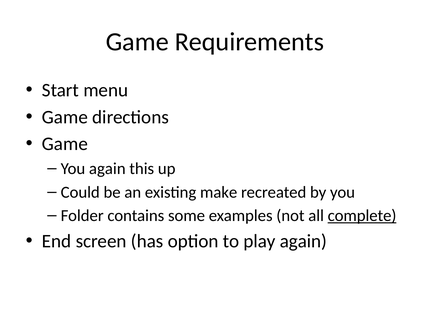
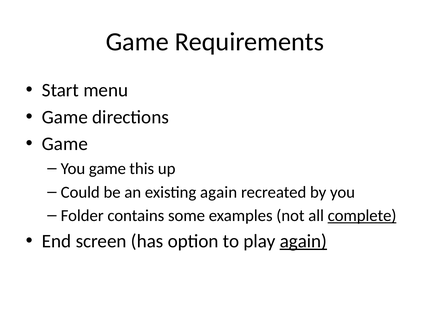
You again: again -> game (107, 168)
existing make: make -> again (219, 192)
again underline: none -> present (303, 241)
